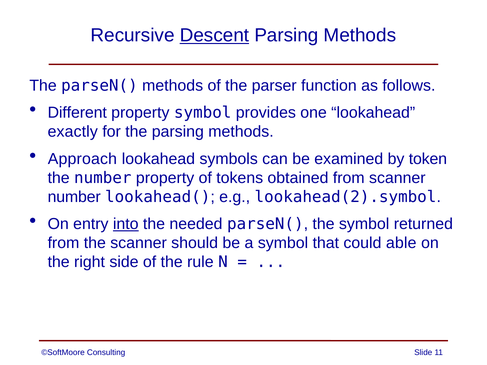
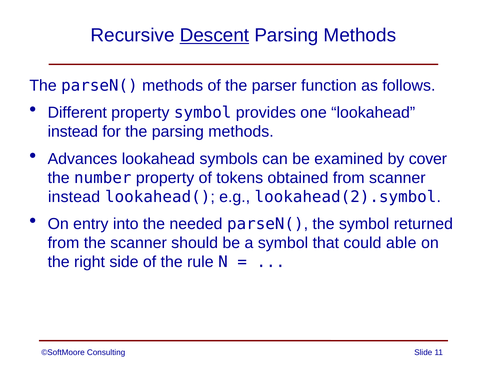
exactly: exactly -> instead (73, 132)
Approach: Approach -> Advances (82, 159)
token: token -> cover (428, 159)
number: number -> instead (74, 197)
into underline: present -> none (126, 224)
